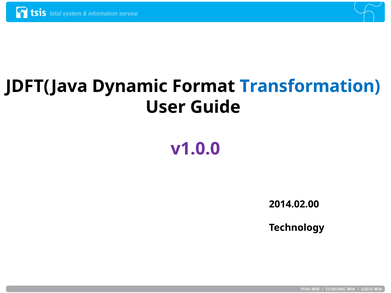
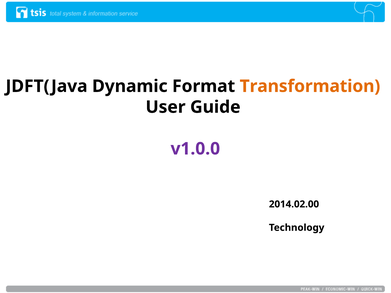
Transformation colour: blue -> orange (310, 86)
